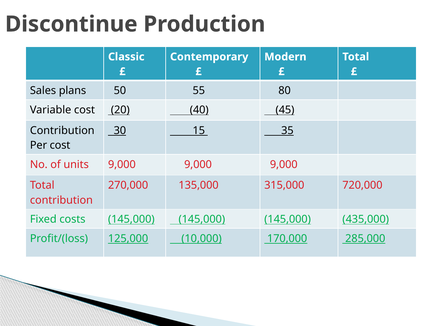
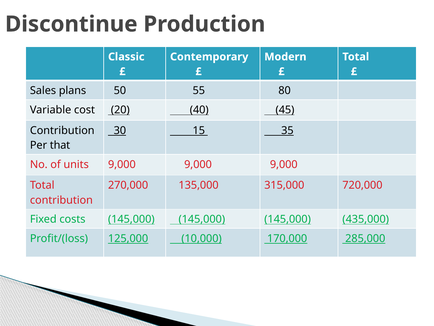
Per cost: cost -> that (60, 145)
